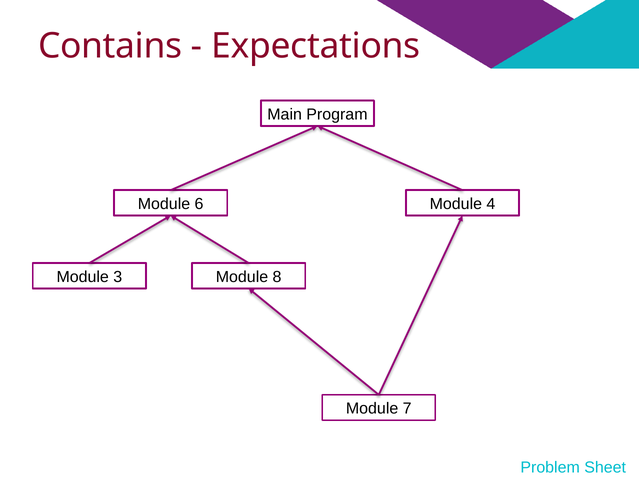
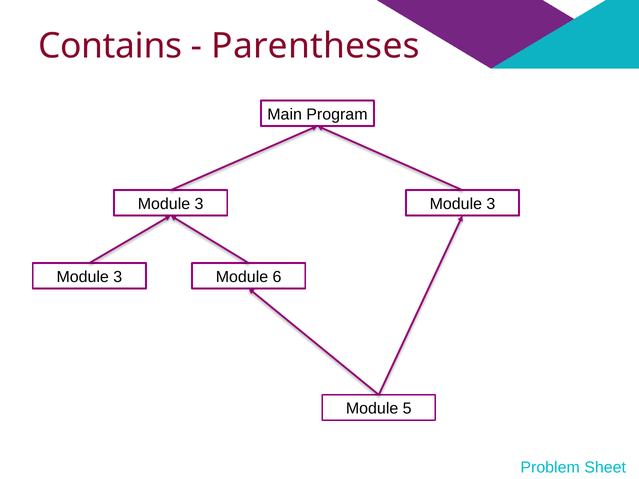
Expectations: Expectations -> Parentheses (316, 46)
6: 6 -> 3 (199, 204)
4: 4 -> 3 (491, 204)
8: 8 -> 6 (277, 277)
7: 7 -> 5 (407, 409)
